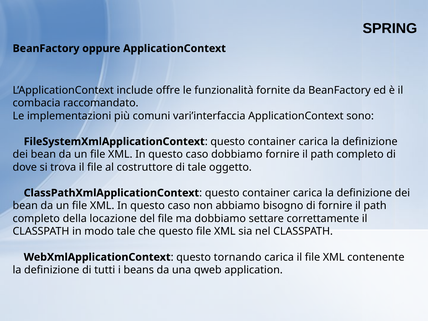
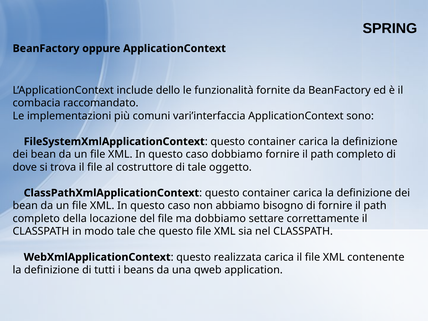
offre: offre -> dello (168, 90)
tornando: tornando -> realizzata (238, 257)
